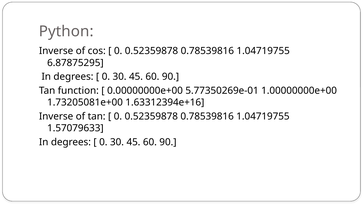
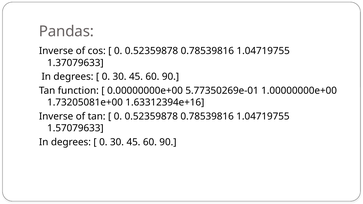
Python: Python -> Pandas (66, 31)
6.87875295: 6.87875295 -> 1.37079633 (75, 63)
